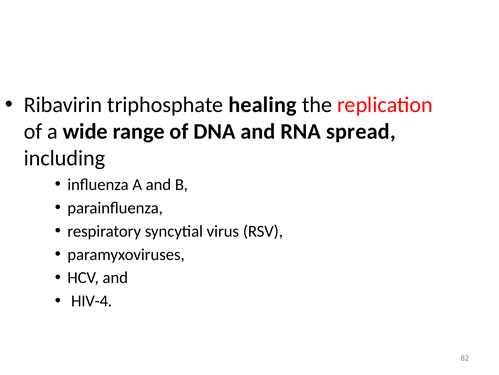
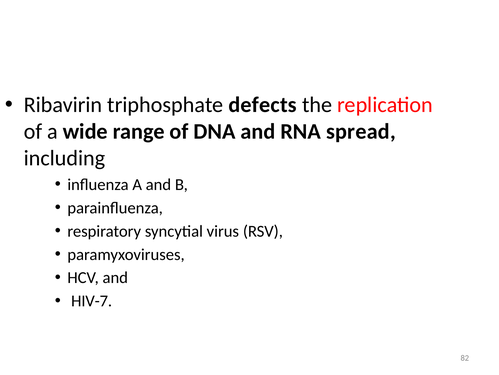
healing: healing -> defects (263, 105)
HIV-4: HIV-4 -> HIV-7 (92, 301)
